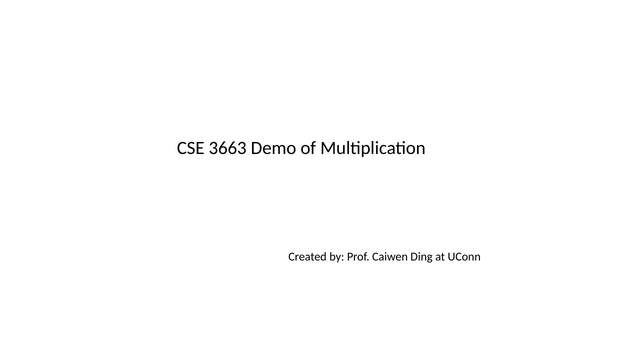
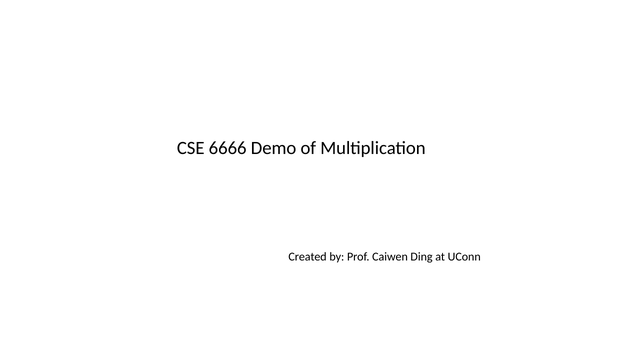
3663: 3663 -> 6666 (228, 148)
